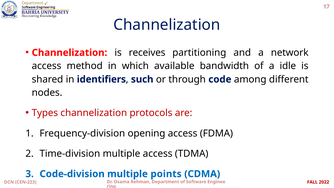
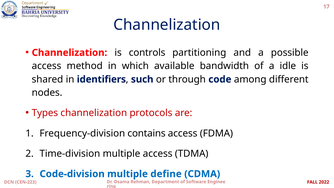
receives: receives -> controls (147, 53)
network: network -> possible (290, 53)
opening: opening -> contains (147, 133)
points: points -> define (166, 174)
